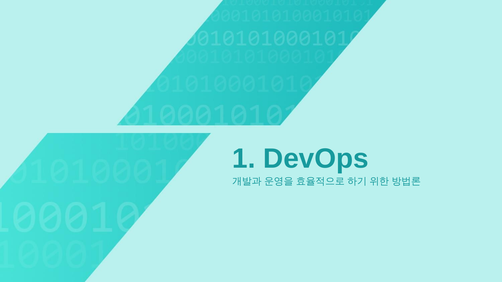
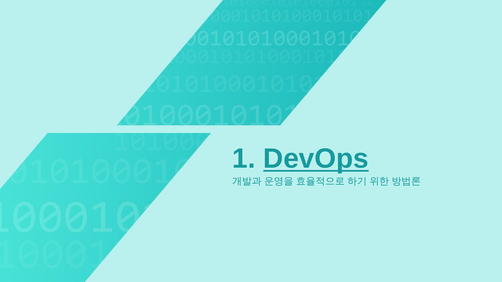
DevOps underline: none -> present (316, 159)
